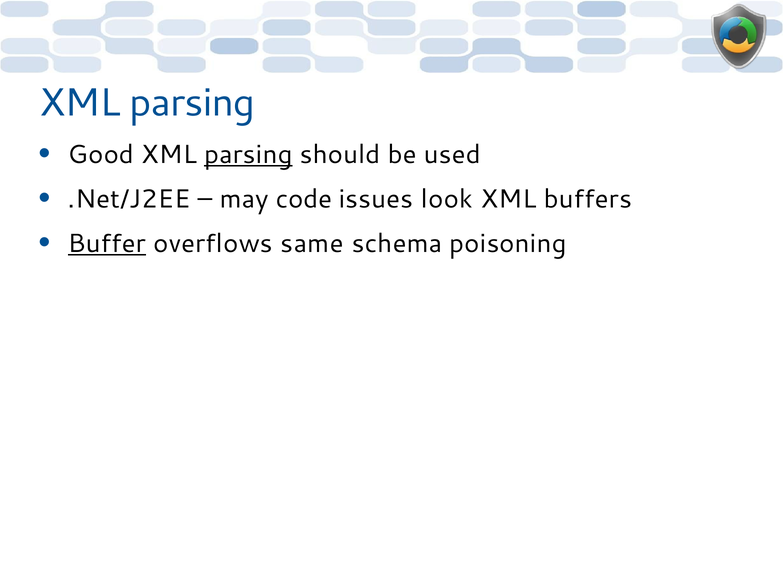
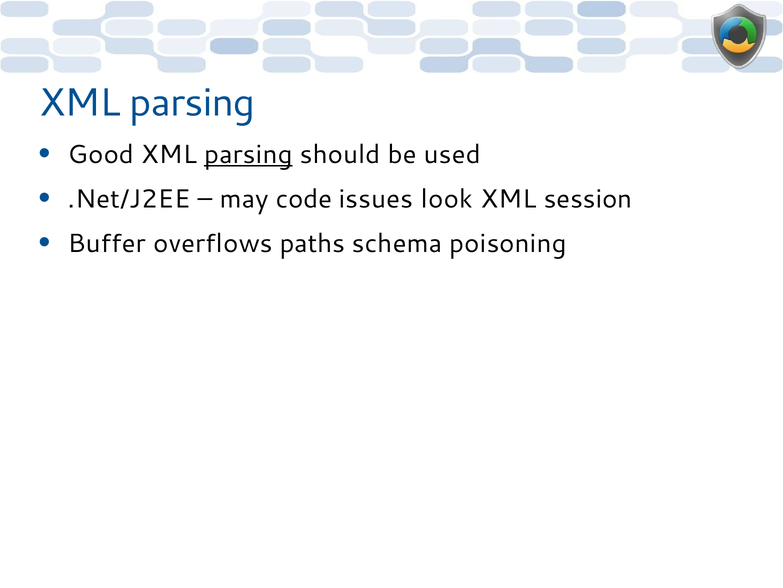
buffers: buffers -> session (588, 199)
Buffer underline: present -> none (107, 243)
same: same -> paths (312, 243)
